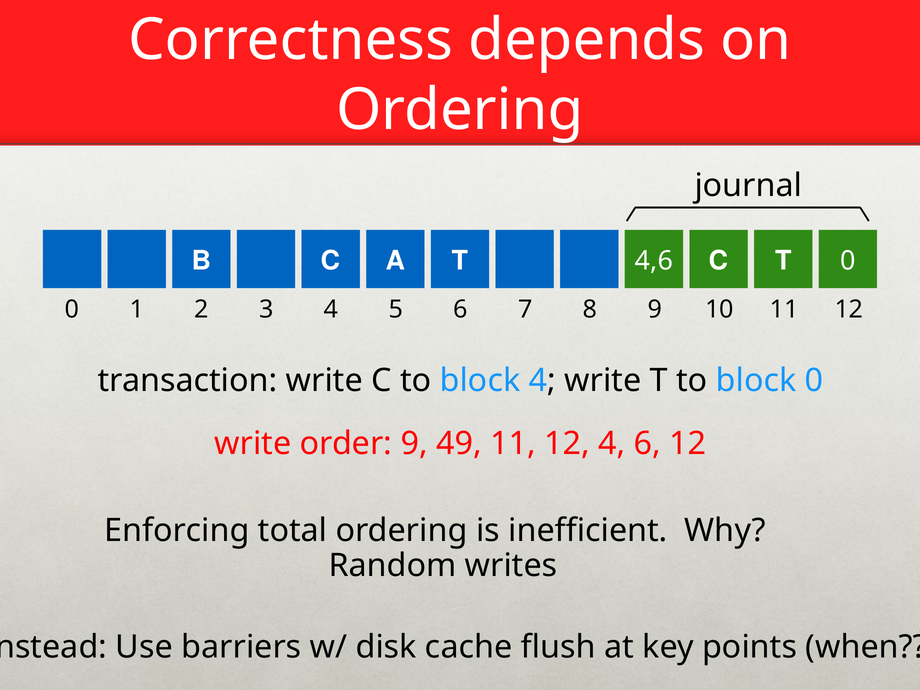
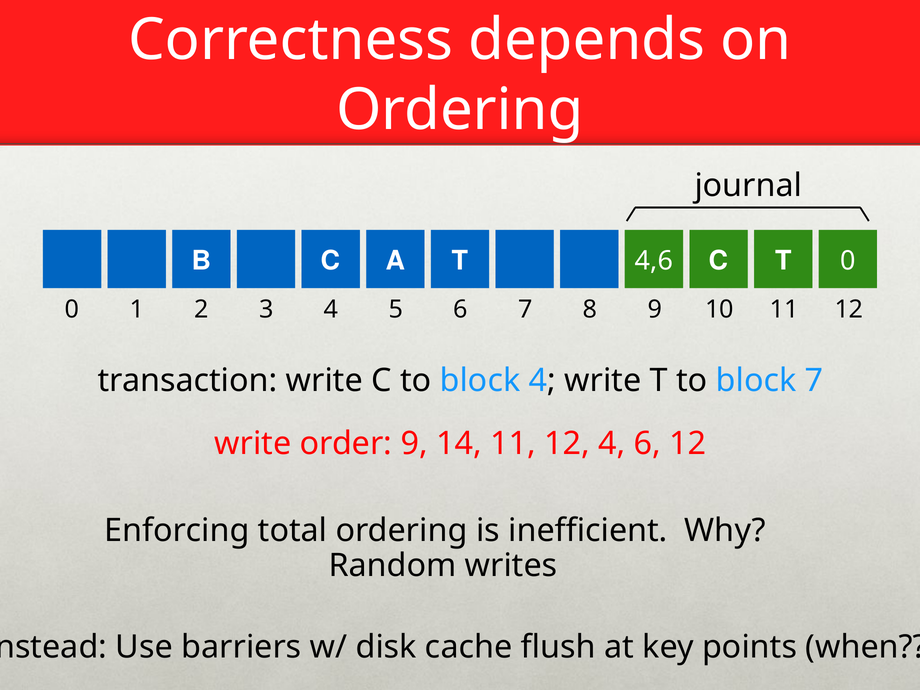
block 0: 0 -> 7 (814, 381)
49: 49 -> 14 (459, 444)
